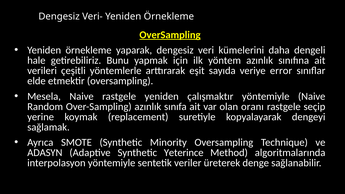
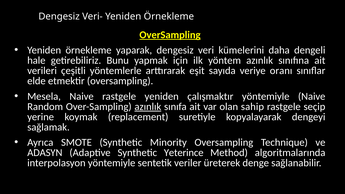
error: error -> oranı (281, 71)
azınlık underline: none -> present (148, 107)
oranı: oranı -> sahip (252, 107)
